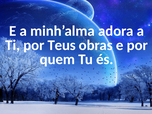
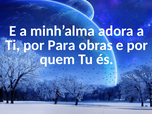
Teus: Teus -> Para (62, 45)
